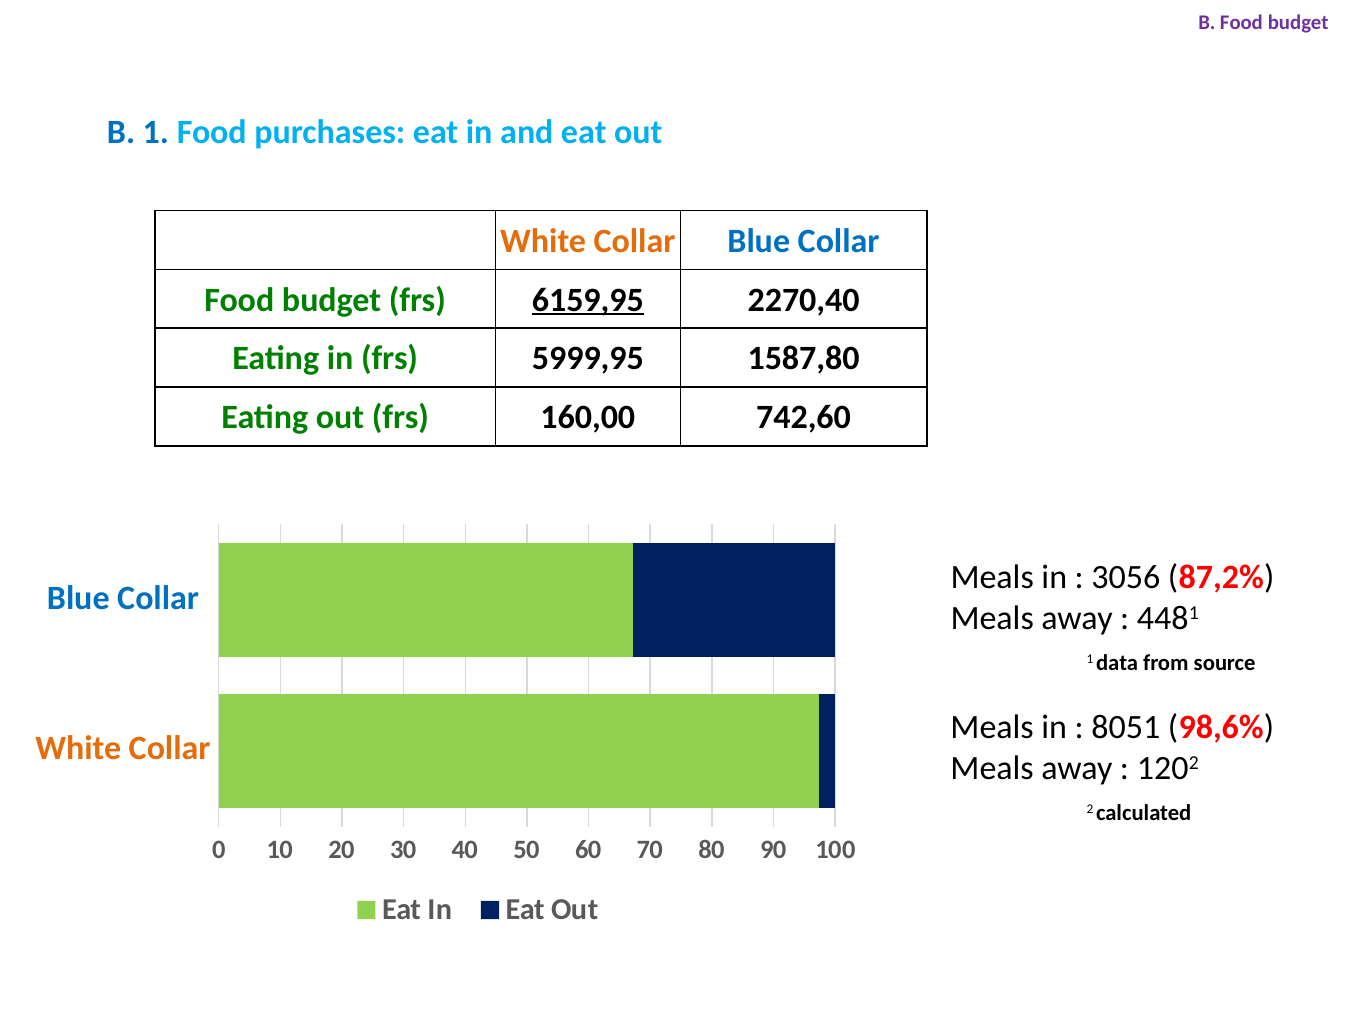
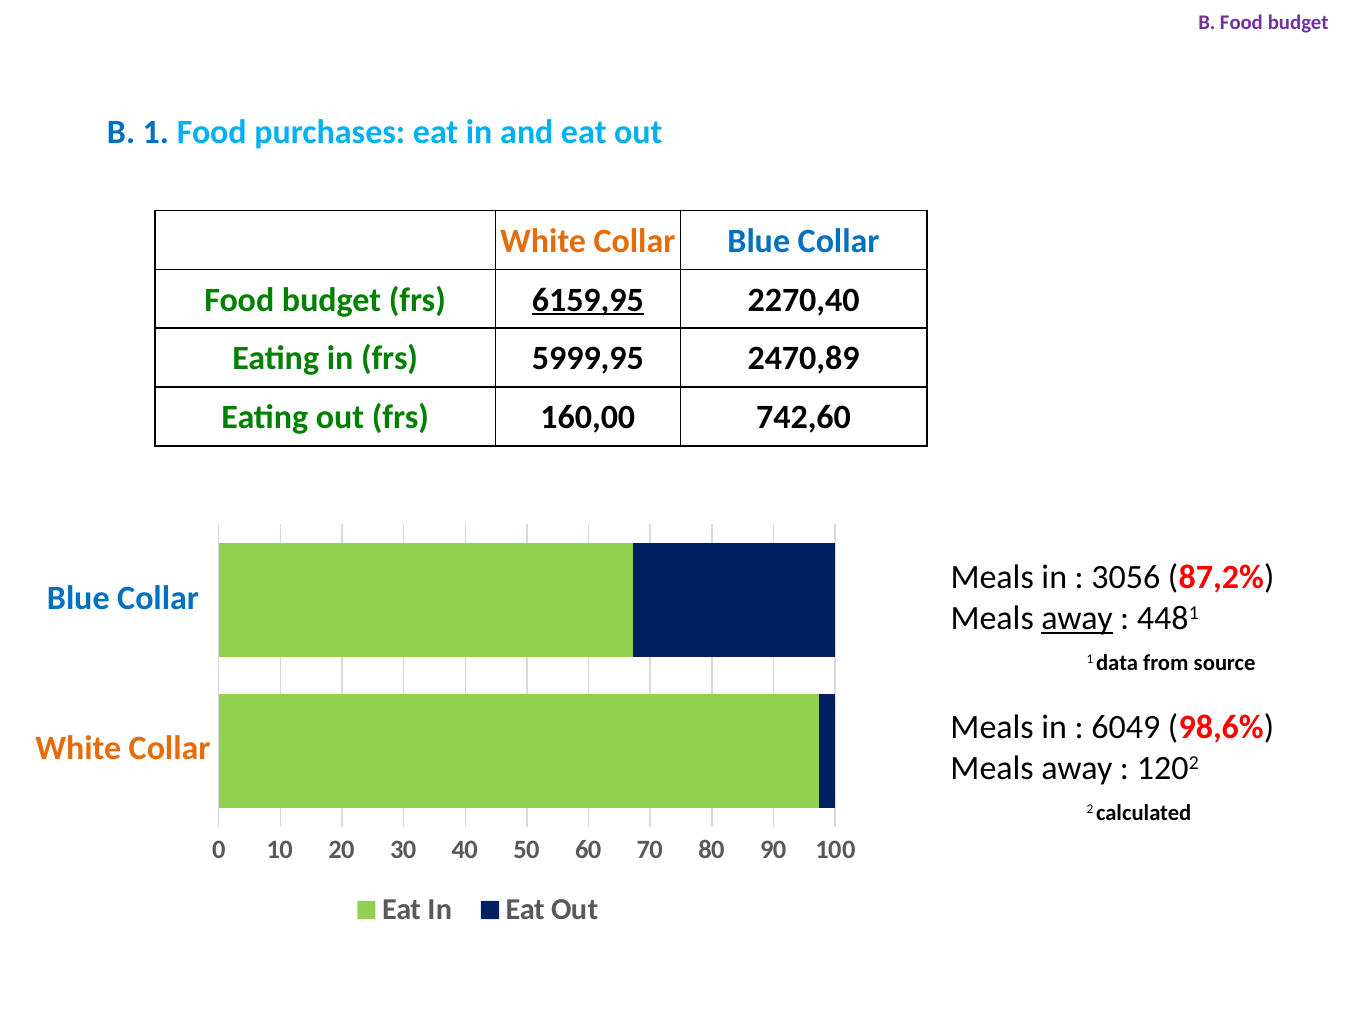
1587,80: 1587,80 -> 2470,89 (804, 359)
away underline: none -> present (1077, 618)
8051: 8051 -> 6049 (1126, 727)
